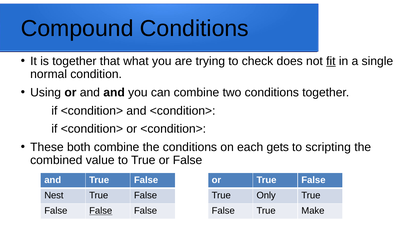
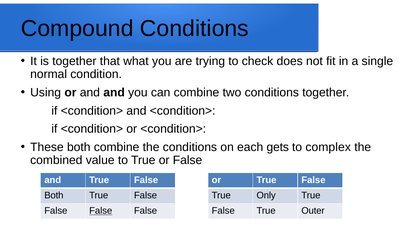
fit underline: present -> none (331, 61)
scripting: scripting -> complex (328, 147)
Nest: Nest -> Both (54, 196)
Make: Make -> Outer (313, 211)
